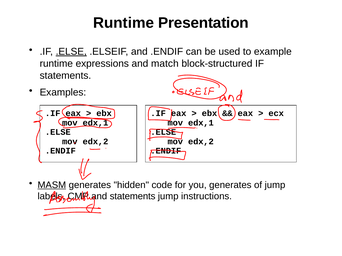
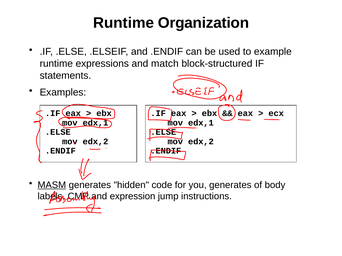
Presentation: Presentation -> Organization (203, 23)
.ELSE underline: present -> none (71, 52)
of jump: jump -> body (275, 185)
and statements: statements -> expression (133, 197)
